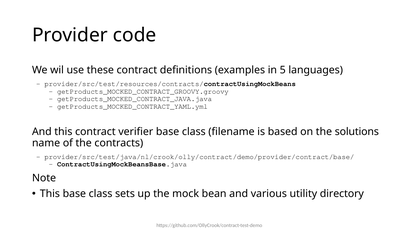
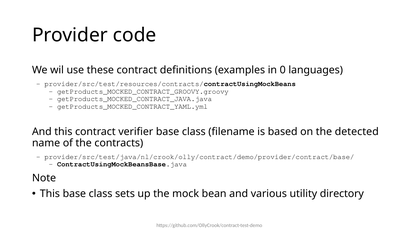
5: 5 -> 0 (283, 70)
solutions: solutions -> detected (357, 132)
